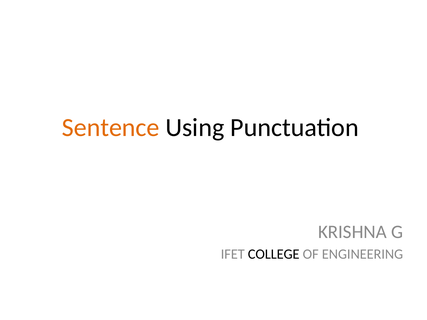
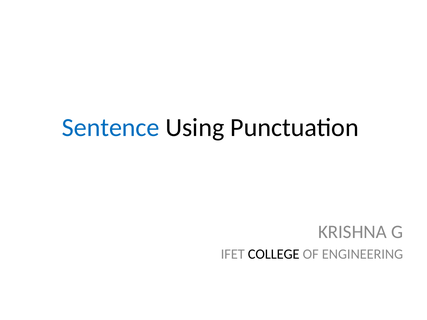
Sentence colour: orange -> blue (111, 128)
